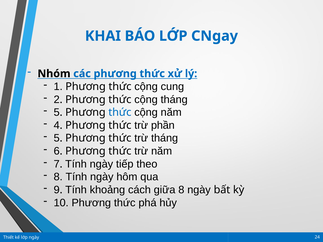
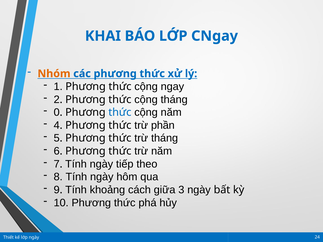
Nhóm colour: black -> orange (54, 74)
cung: cung -> ngay (172, 87)
5: 5 -> 0 (57, 112)
giữa 8: 8 -> 3 (181, 190)
